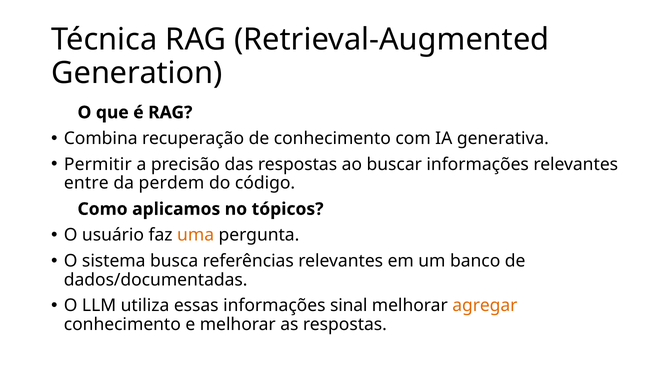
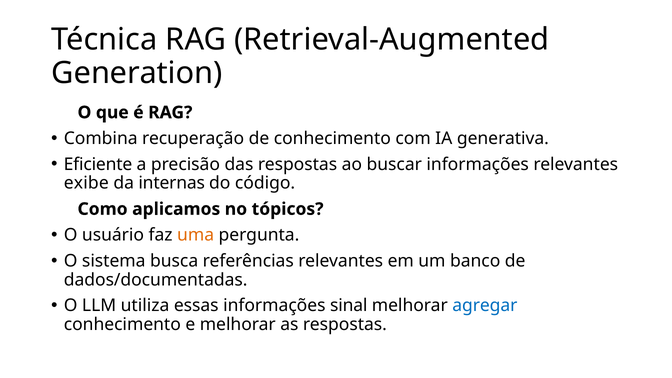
Permitir: Permitir -> Eficiente (98, 164)
entre: entre -> exibe (86, 183)
perdem: perdem -> internas (172, 183)
agregar colour: orange -> blue (485, 306)
